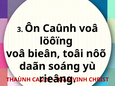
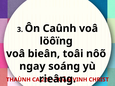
daãn: daãn -> ngay (32, 66)
